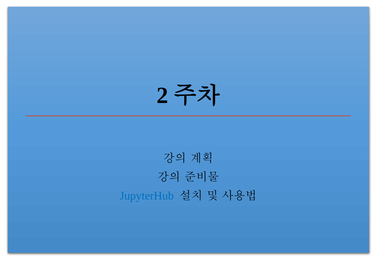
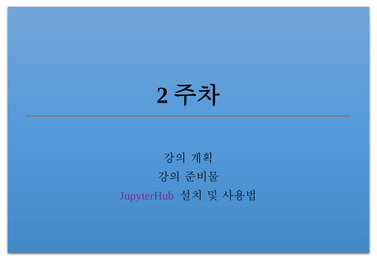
JupyterHub colour: blue -> purple (147, 196)
